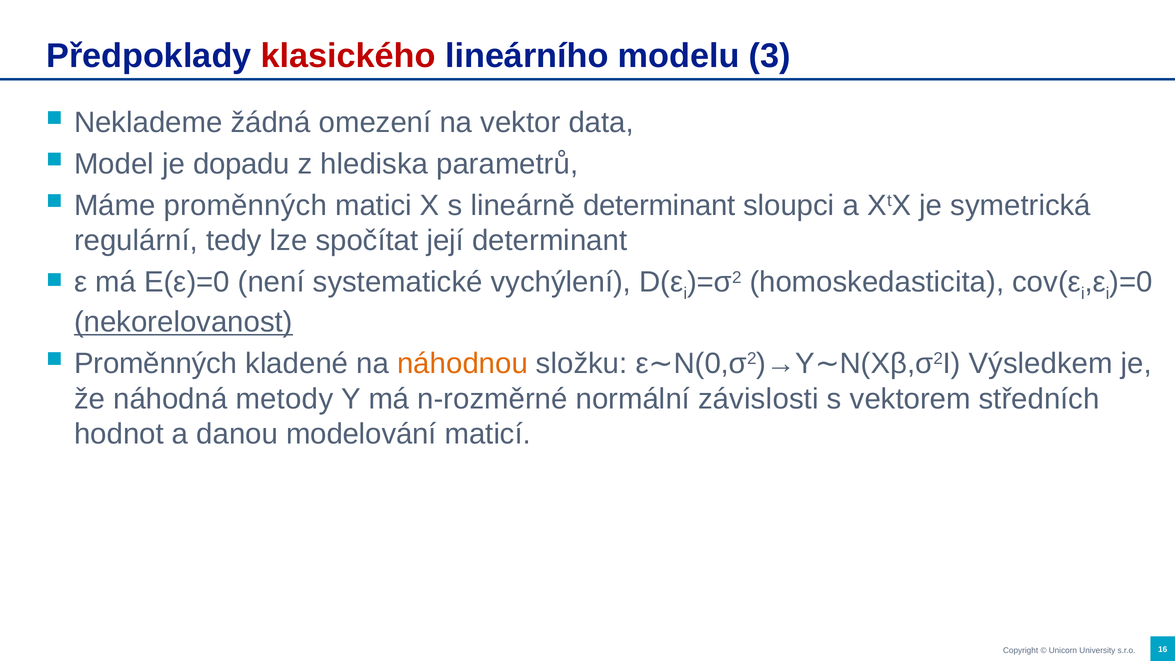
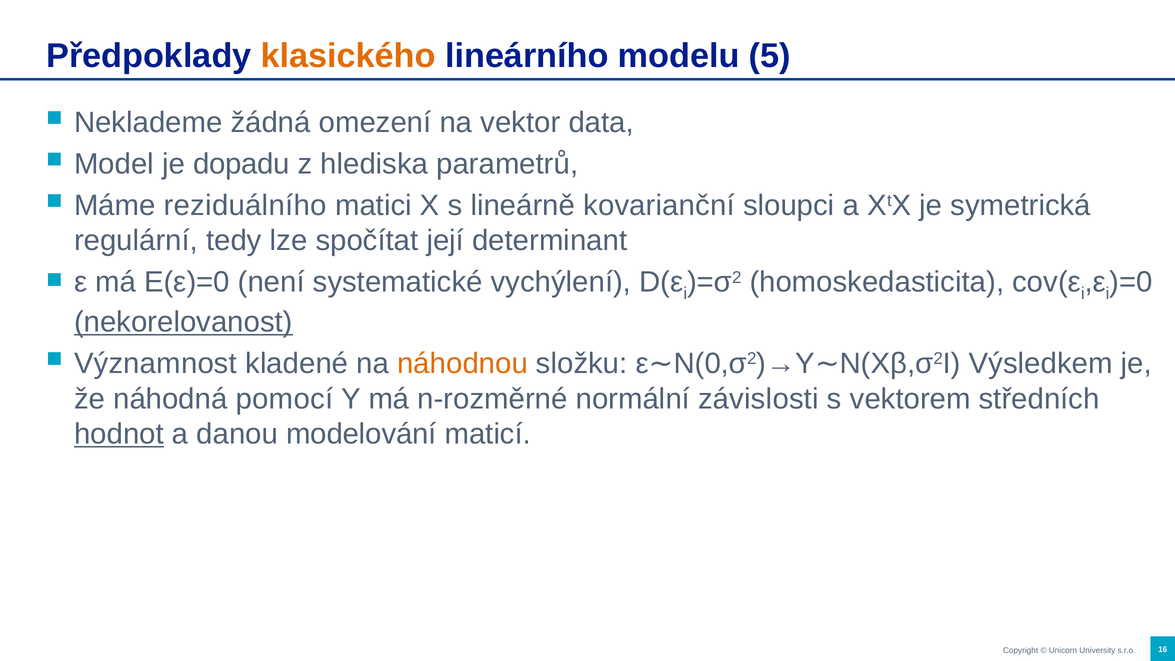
klasického colour: red -> orange (348, 56)
3: 3 -> 5 (770, 56)
Máme proměnných: proměnných -> reziduálního (245, 205)
lineárně determinant: determinant -> kovarianční (659, 205)
Proměnných: Proměnných -> Významnost (155, 364)
metody: metody -> pomocí (284, 399)
hodnot underline: none -> present (119, 434)
